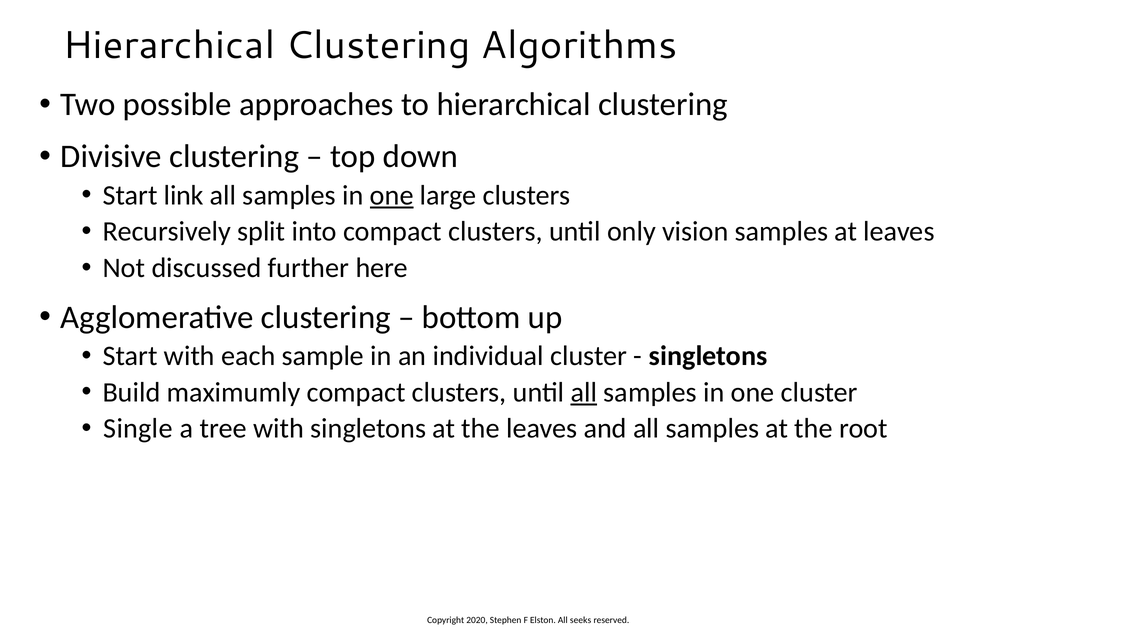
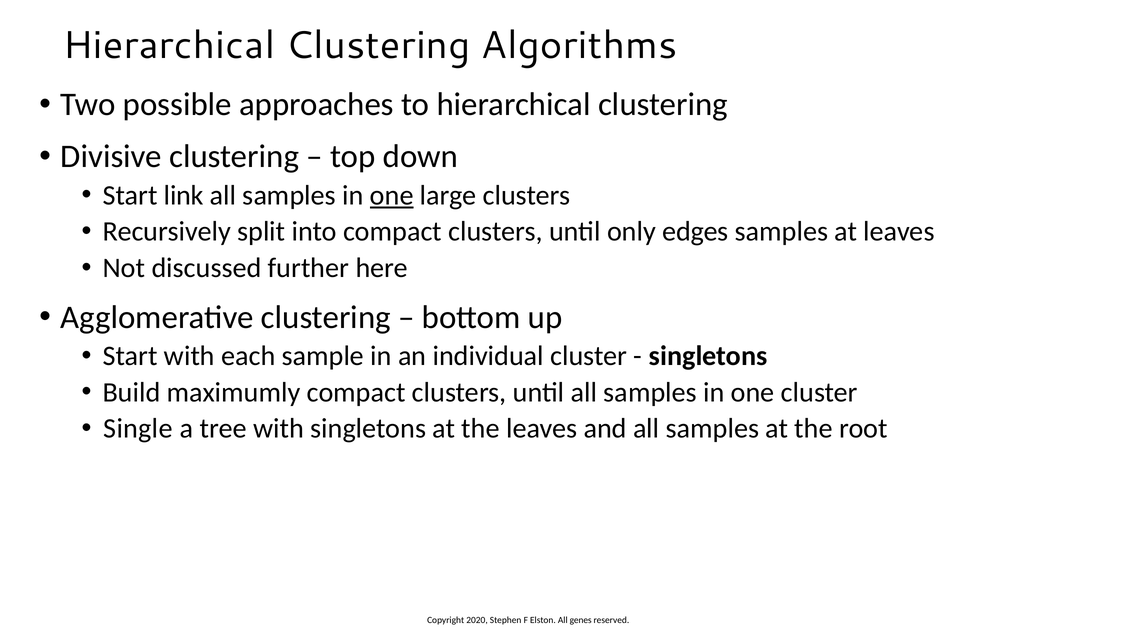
vision: vision -> edges (695, 232)
all underline: present -> none (584, 393)
seeks: seeks -> genes (581, 621)
